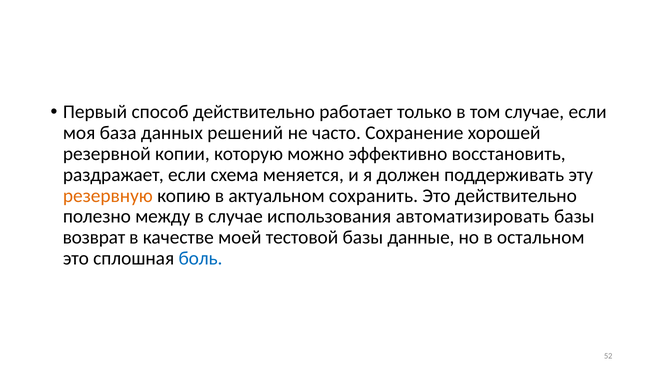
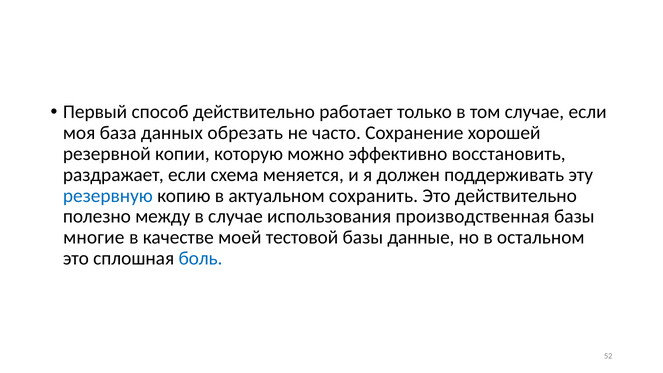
решений: решений -> обрезать (245, 133)
резервную colour: orange -> blue (108, 196)
автоматизировать: автоматизировать -> производственная (473, 217)
возврат: возврат -> многие (94, 237)
